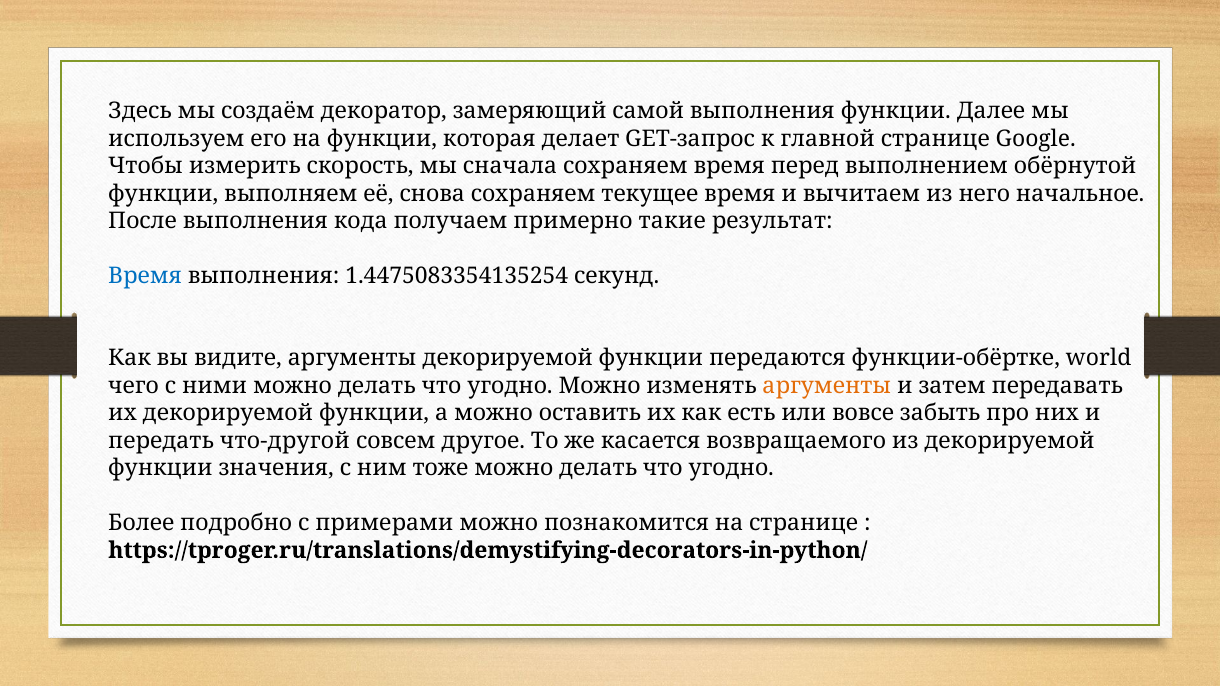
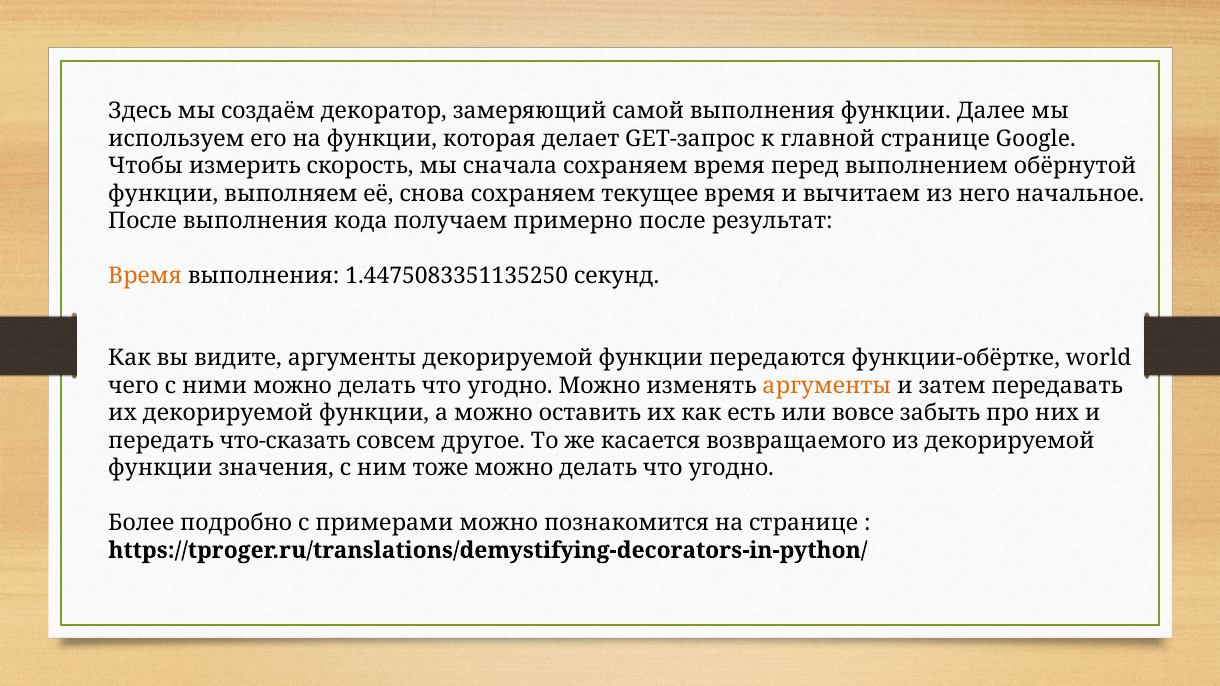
примерно такие: такие -> после (672, 221)
Время colour: blue -> orange (145, 276)
1.4475083354135254: 1.4475083354135254 -> 1.4475083351135250 (457, 276)
что-другой: что-другой -> что-сказать (285, 441)
